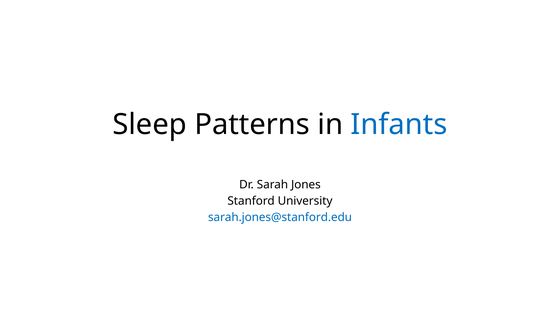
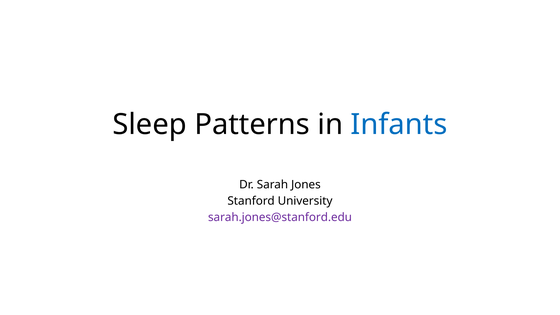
sarah.jones@stanford.edu colour: blue -> purple (280, 217)
